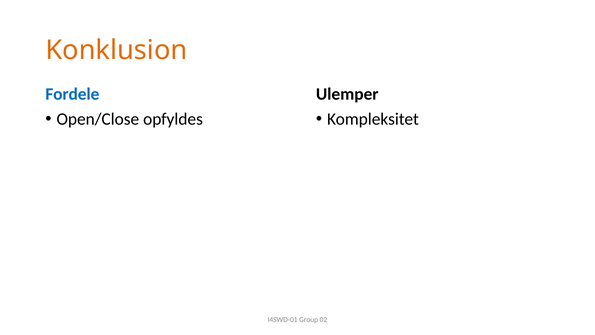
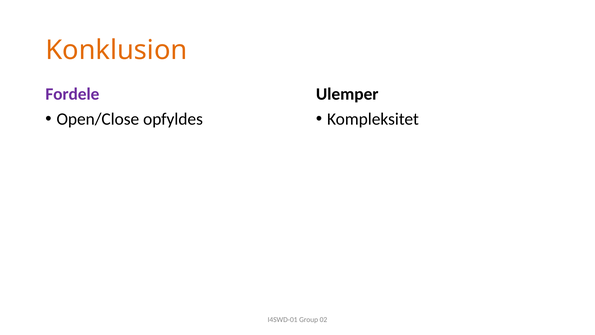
Fordele colour: blue -> purple (72, 94)
